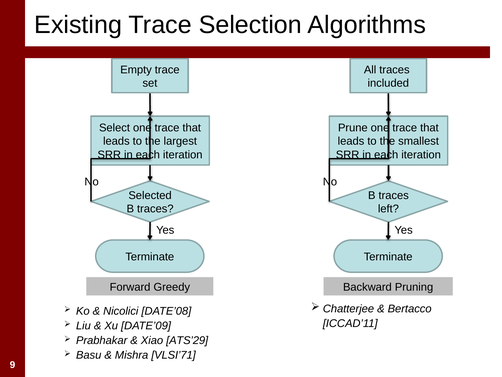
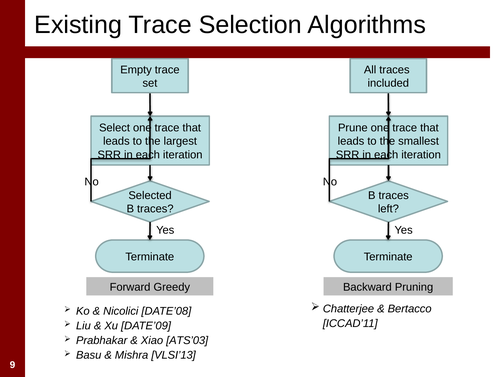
ATS’29: ATS’29 -> ATS’03 (187, 340)
VLSI’71: VLSI’71 -> VLSI’13 (174, 355)
